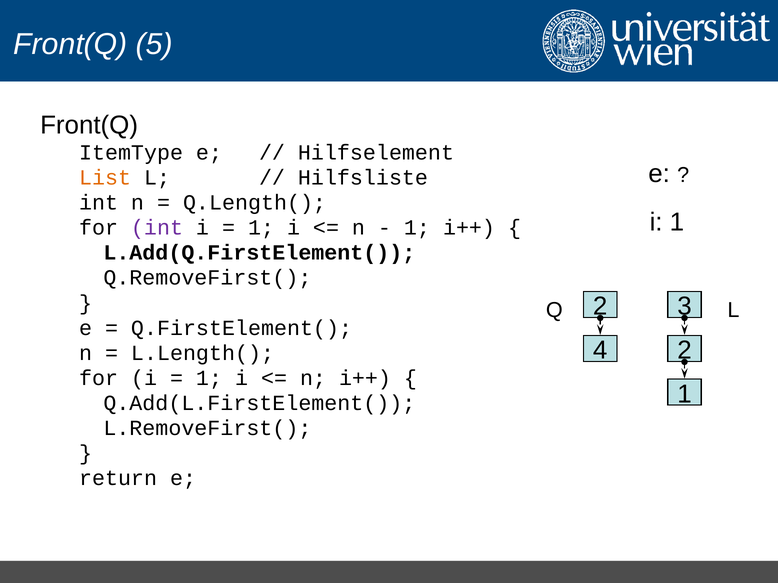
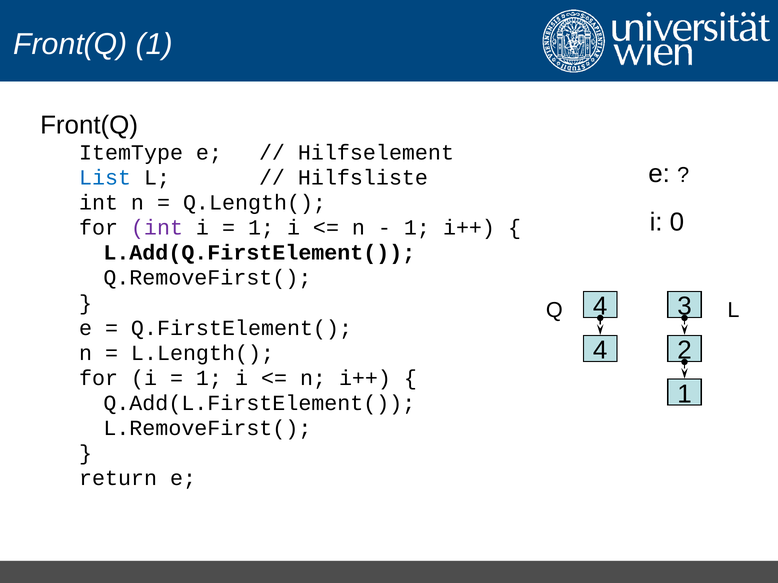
Front(Q 5: 5 -> 1 (154, 44)
List colour: orange -> blue (105, 178)
i 1: 1 -> 0 (677, 222)
Q 2: 2 -> 4 (600, 307)
